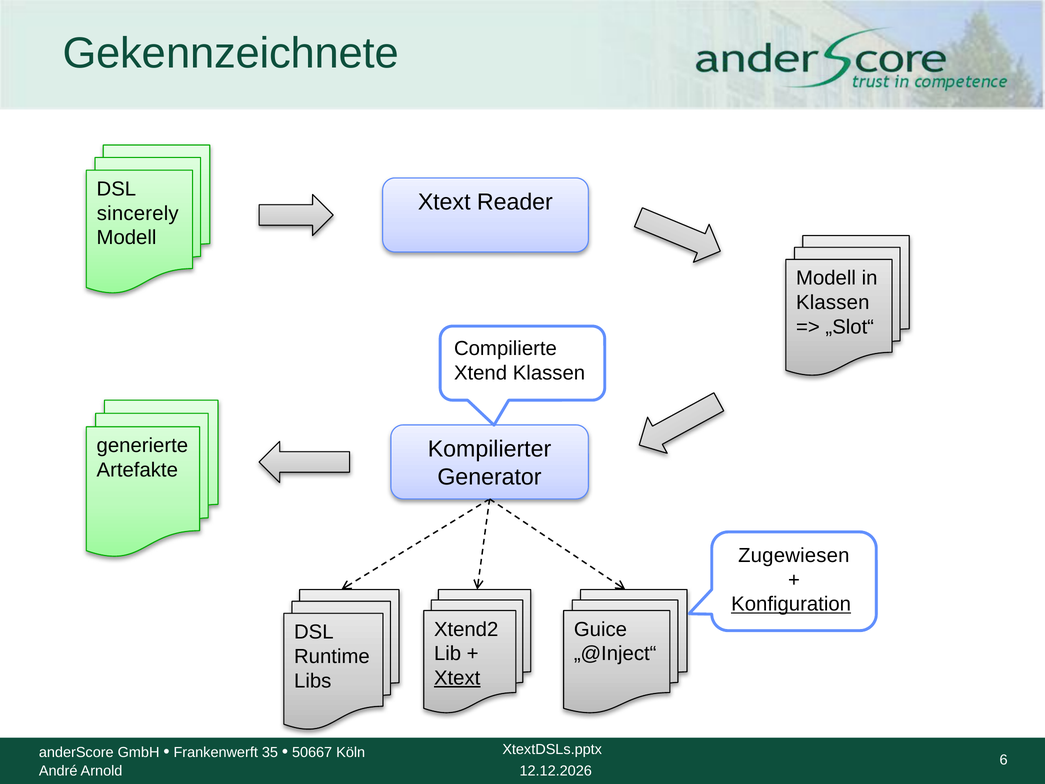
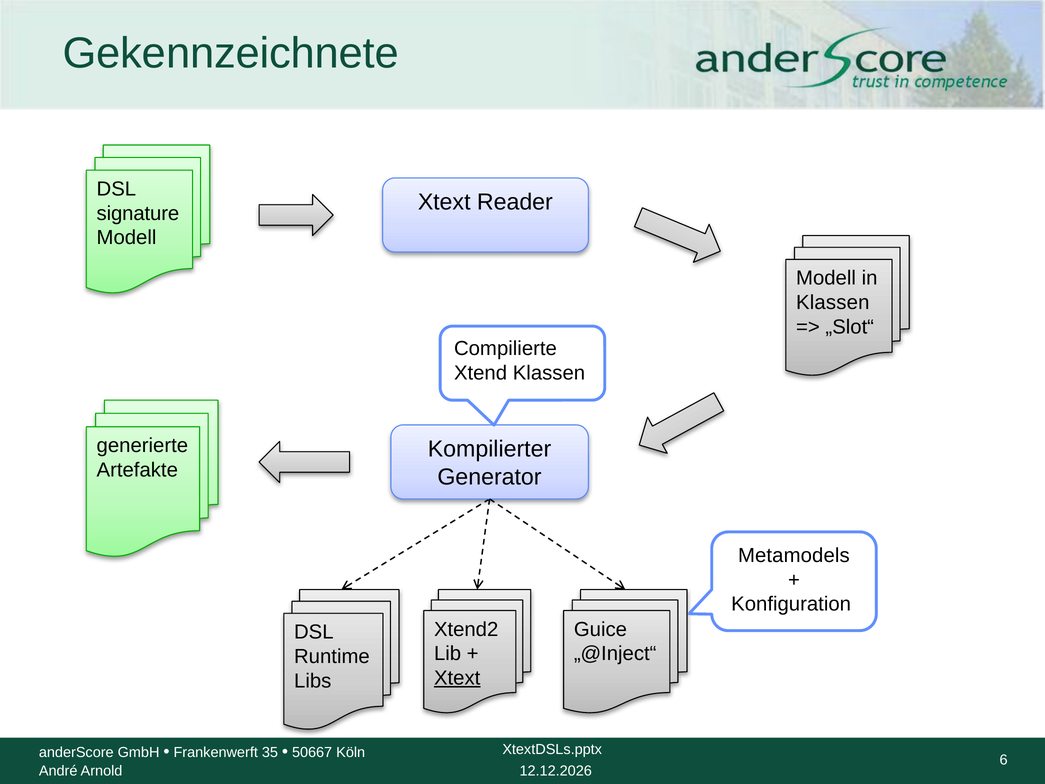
sincerely: sincerely -> signature (138, 213)
Zugewiesen: Zugewiesen -> Metamodels (794, 555)
Konfiguration underline: present -> none (791, 604)
